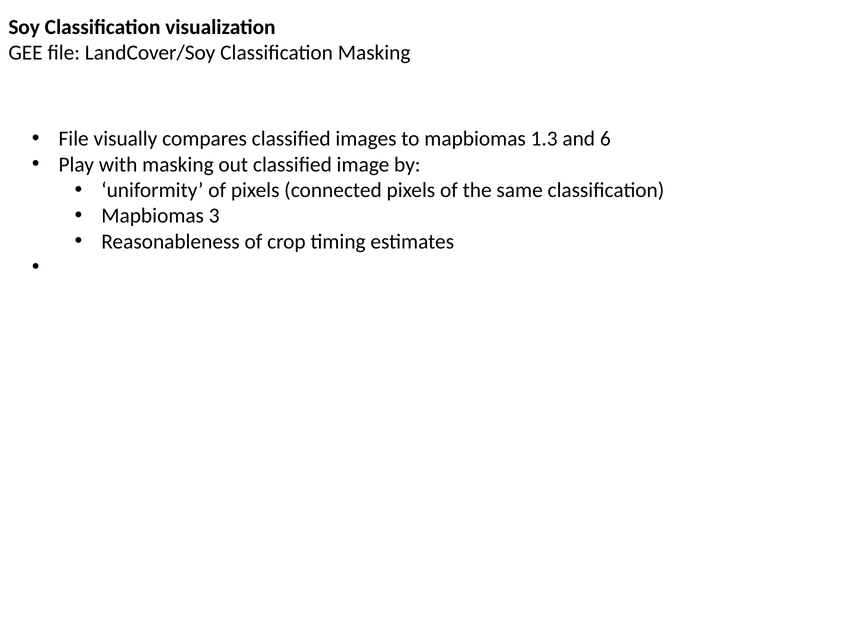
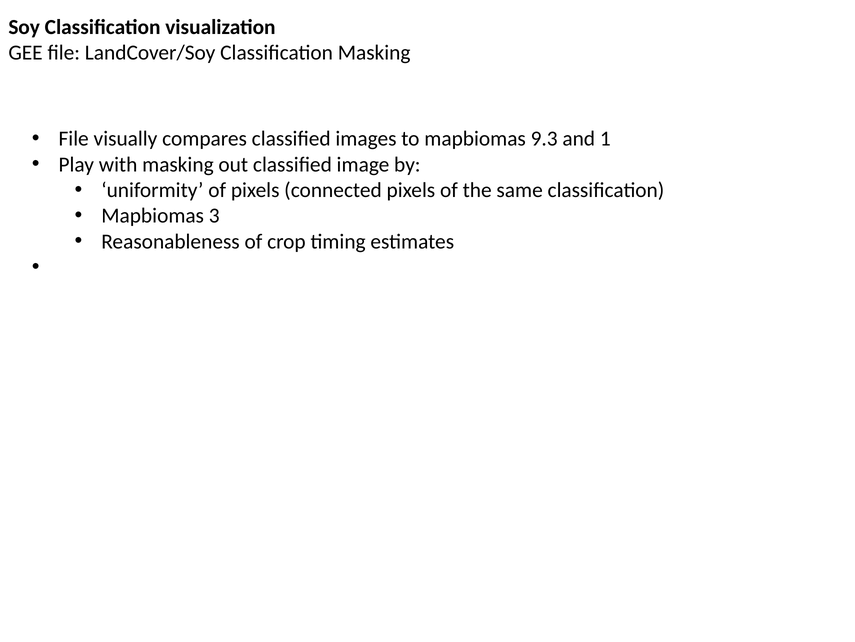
1.3: 1.3 -> 9.3 (544, 139)
6: 6 -> 1 (605, 139)
